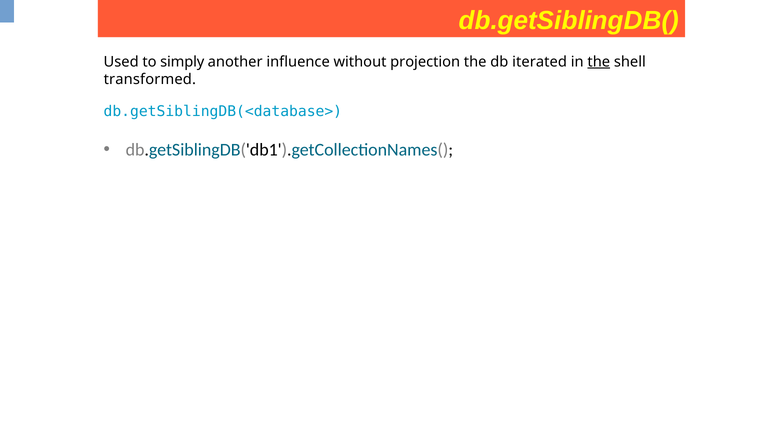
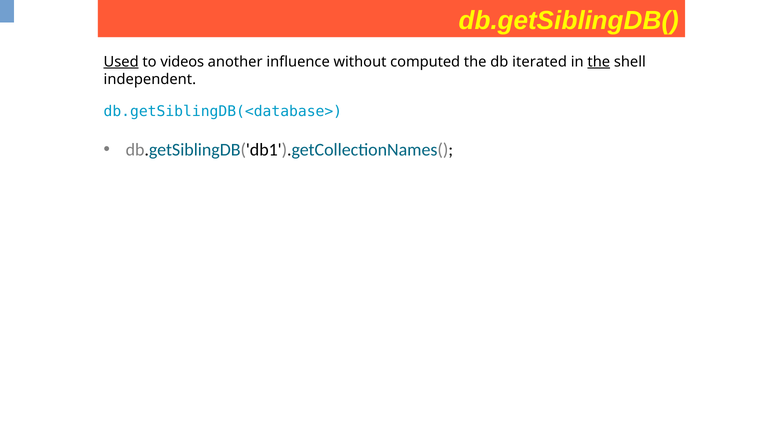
Used underline: none -> present (121, 62)
simply: simply -> videos (182, 62)
projection: projection -> computed (425, 62)
transformed: transformed -> independent (150, 79)
